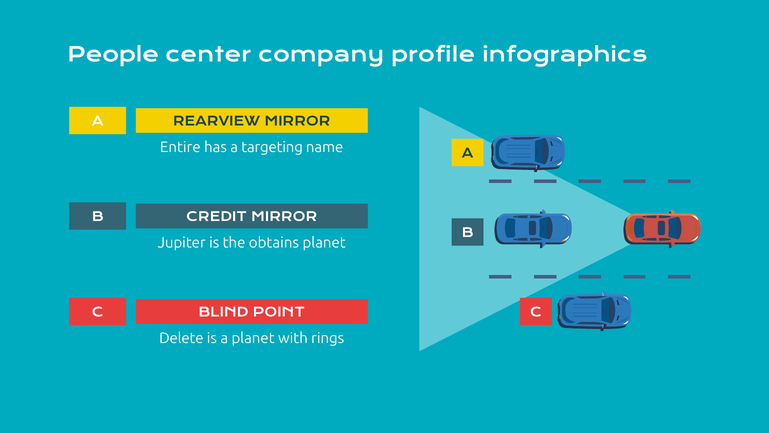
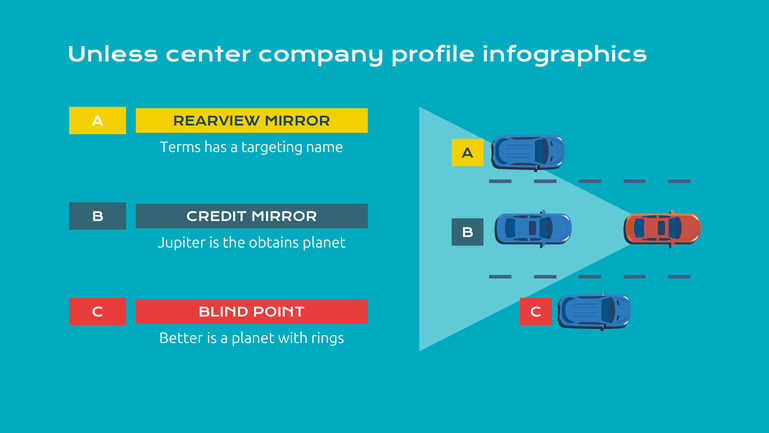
People: People -> Unless (113, 55)
Entire: Entire -> Terms (180, 147)
Delete: Delete -> Better (181, 338)
